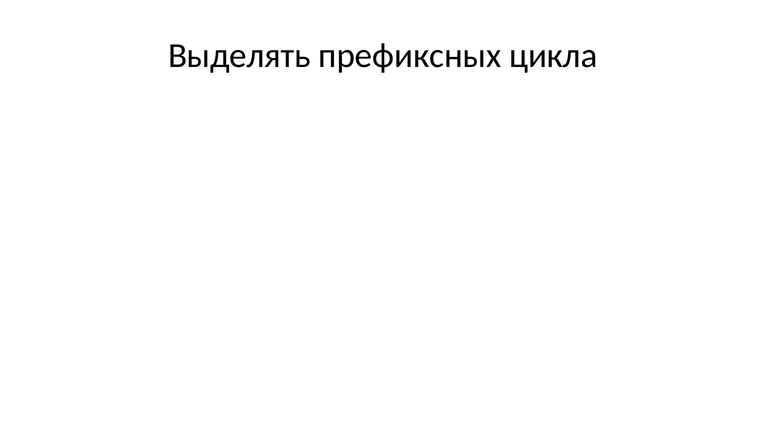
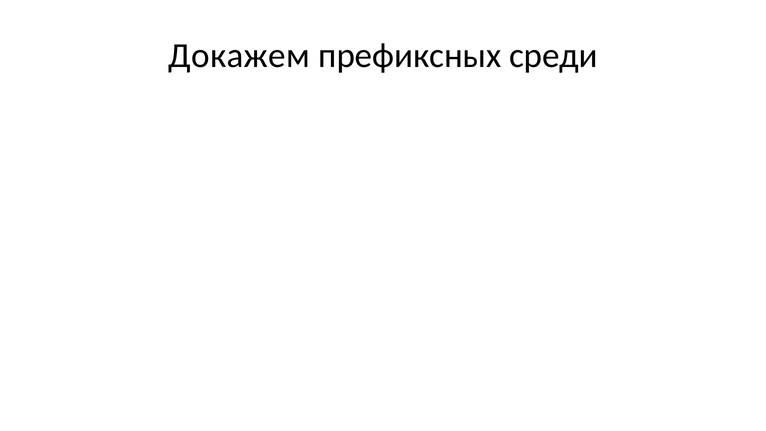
Выделять: Выделять -> Докажем (239, 56)
цикла: цикла -> среди (553, 56)
